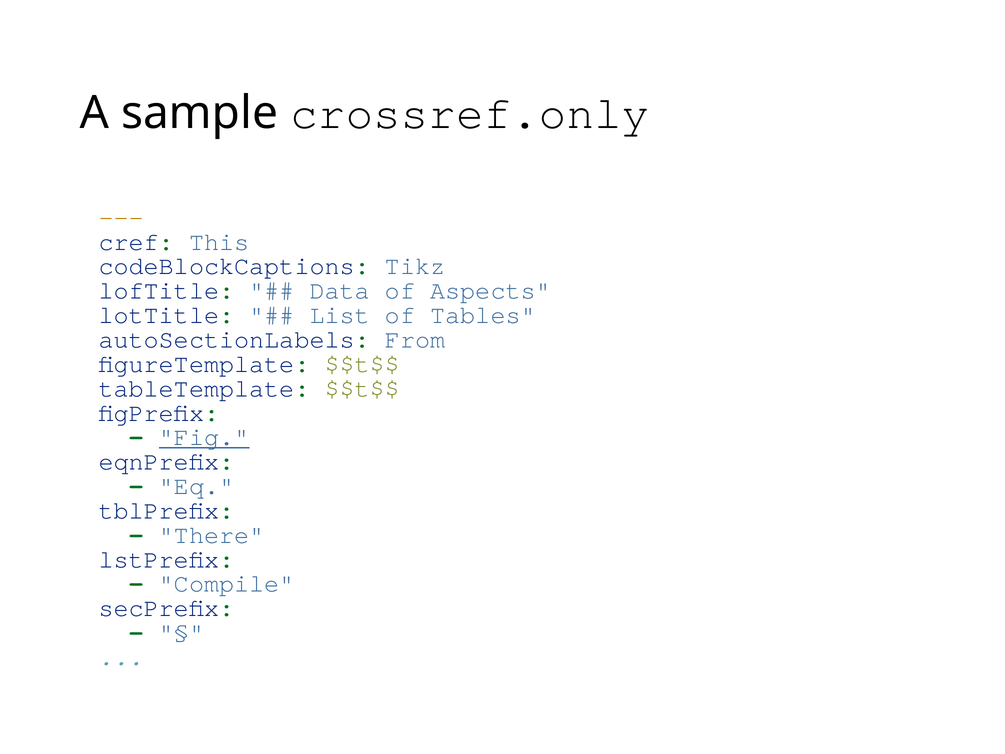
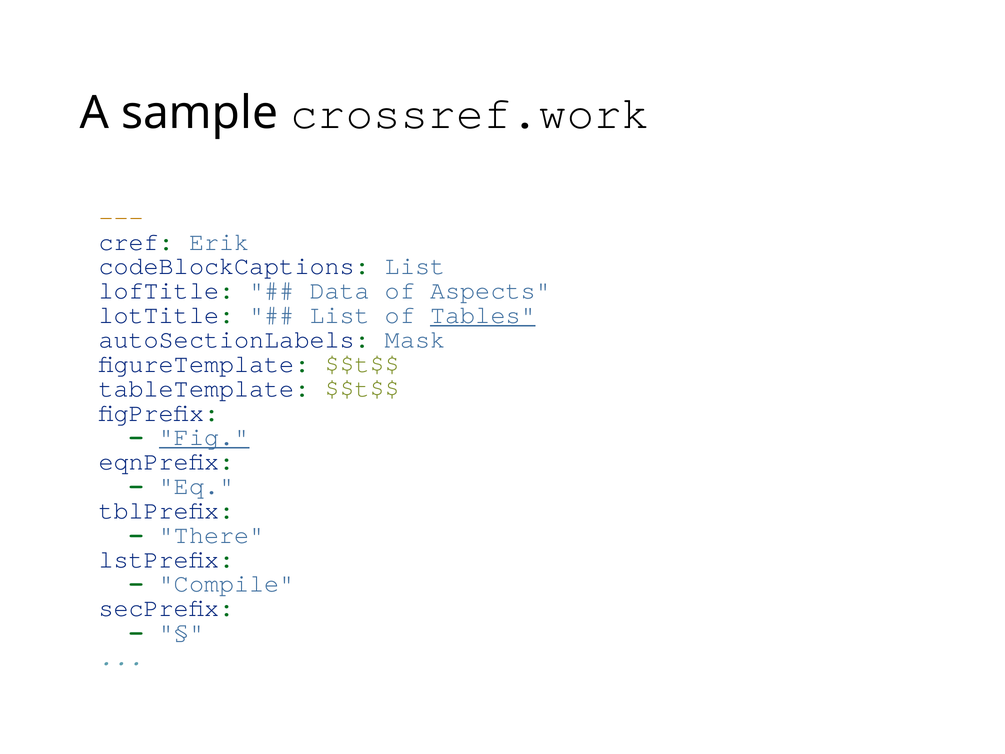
crossref.only: crossref.only -> crossref.work (470, 113)
This: This -> Erik (219, 242)
codeBlockCaptions Tikz: Tikz -> List (415, 266)
Tables underline: none -> present (483, 315)
From: From -> Mask (415, 339)
